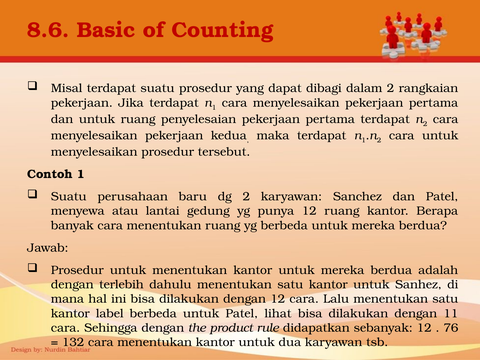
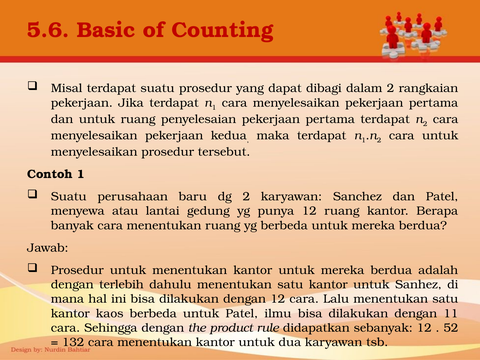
8.6: 8.6 -> 5.6 (48, 30)
label: label -> kaos (110, 313)
lihat: lihat -> ilmu (278, 313)
76: 76 -> 52 (451, 328)
